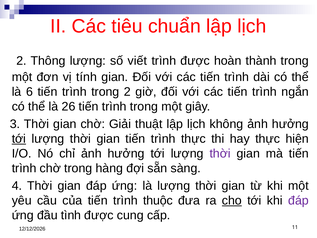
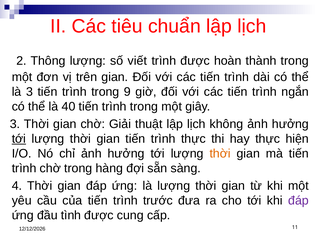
tính: tính -> trên (87, 77)
là 6: 6 -> 3 (29, 92)
trong 2: 2 -> 9 (127, 92)
26: 26 -> 40 (69, 107)
thời colour: purple -> orange (220, 153)
thuộc: thuộc -> trước (158, 200)
cho underline: present -> none (232, 200)
